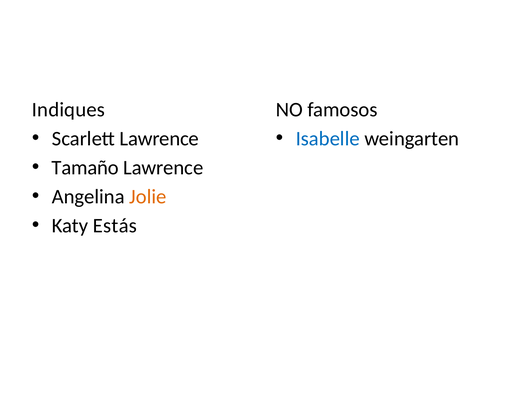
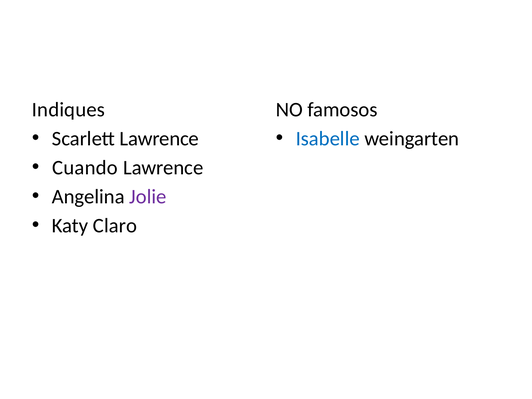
Tamaño: Tamaño -> Cuando (85, 168)
Jolie colour: orange -> purple (148, 197)
Estás: Estás -> Claro (115, 226)
